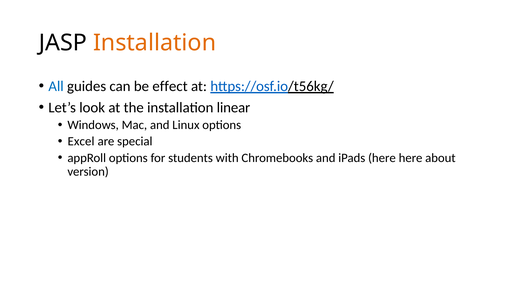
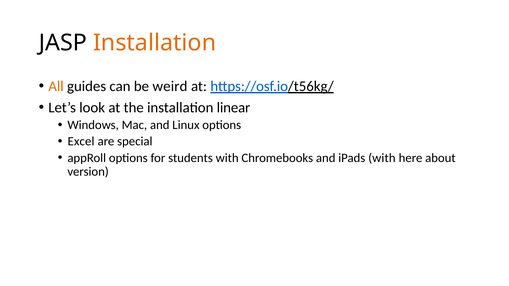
All colour: blue -> orange (56, 86)
effect: effect -> weird (170, 86)
iPads here: here -> with (382, 158)
